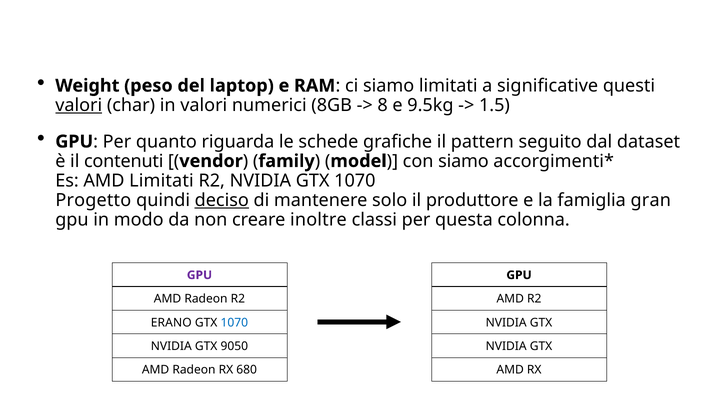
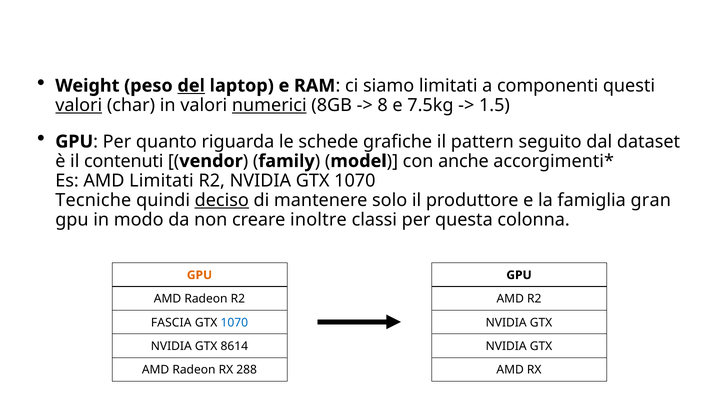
del underline: none -> present (191, 86)
significative: significative -> componenti (548, 86)
numerici underline: none -> present (269, 105)
9.5kg: 9.5kg -> 7.5kg (430, 105)
con siamo: siamo -> anche (463, 161)
Progetto: Progetto -> Tecniche (93, 200)
GPU colour: purple -> orange (199, 275)
ERANO: ERANO -> FASCIA (171, 323)
9050: 9050 -> 8614 (234, 346)
680: 680 -> 288 (247, 370)
